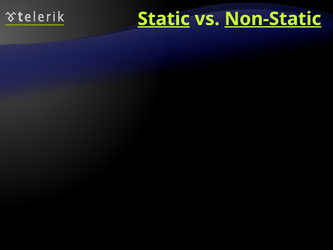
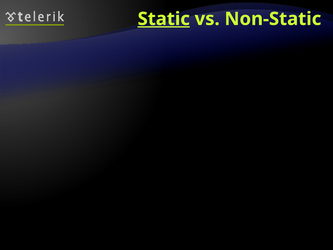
Non-Static underline: present -> none (273, 19)
